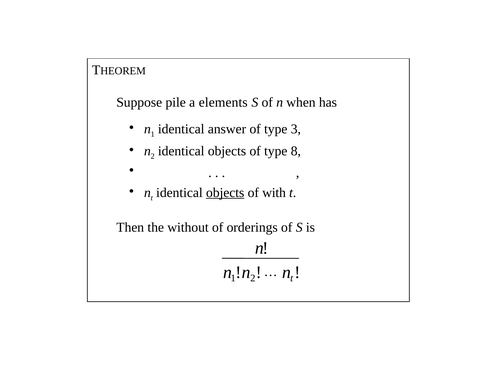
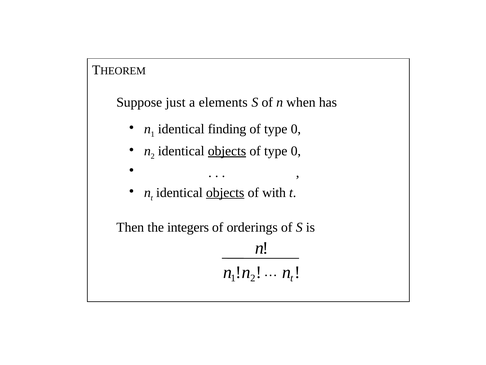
pile: pile -> just (176, 102)
answer: answer -> finding (227, 129)
3: 3 -> 0 (296, 129)
objects underline: none -> present (227, 151)
8: 8 -> 0 (296, 151)
without: without -> integers (188, 227)
